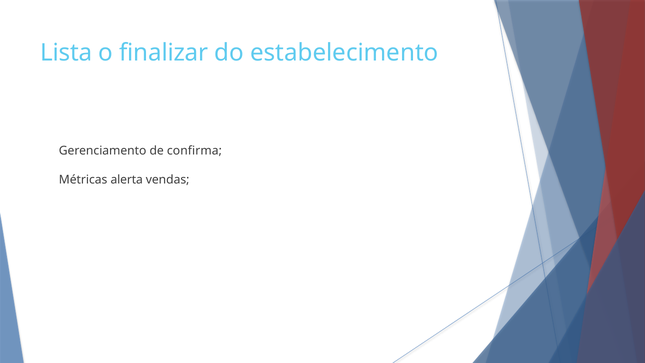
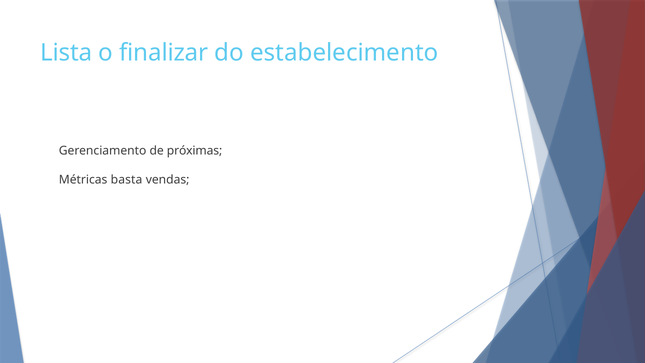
confirma: confirma -> próximas (195, 151)
alerta: alerta -> basta (127, 180)
